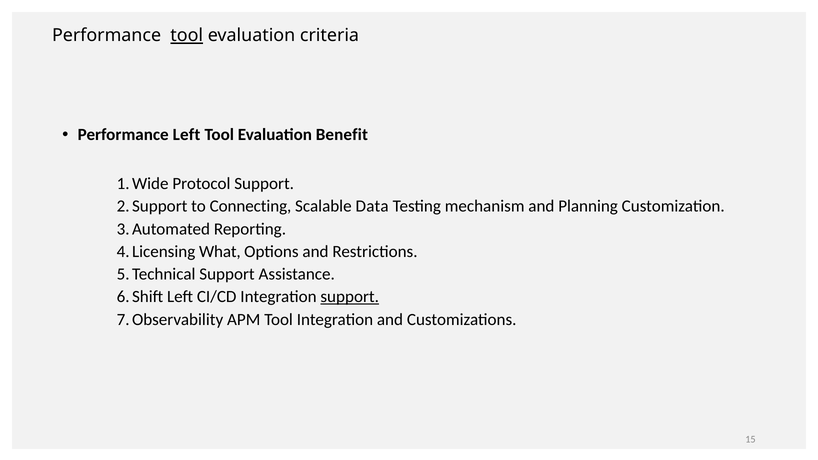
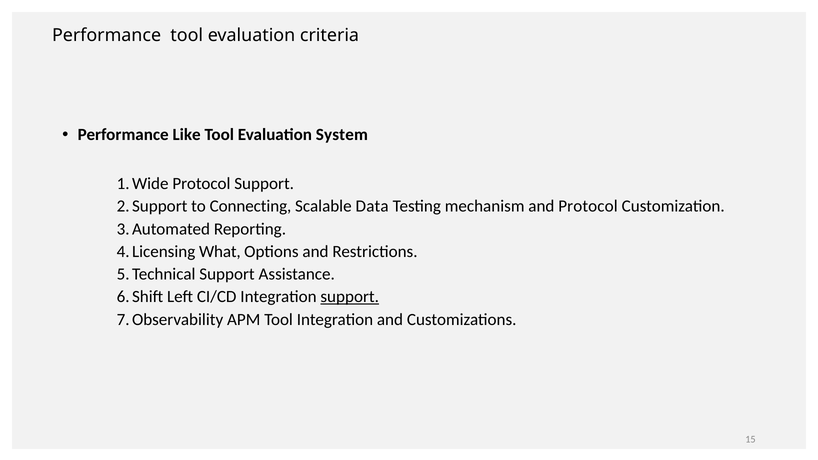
tool underline: present -> none (187, 36)
Performance Left: Left -> Like (187, 135)
Benefit: Benefit -> System (342, 135)
and Planning: Planning -> Protocol (588, 206)
